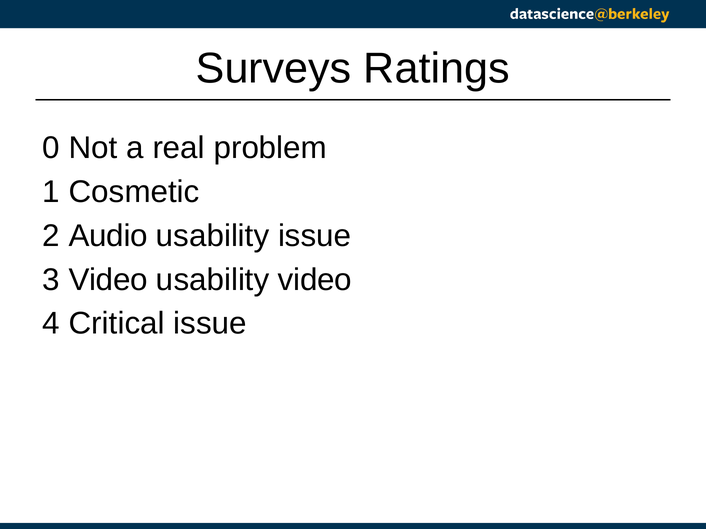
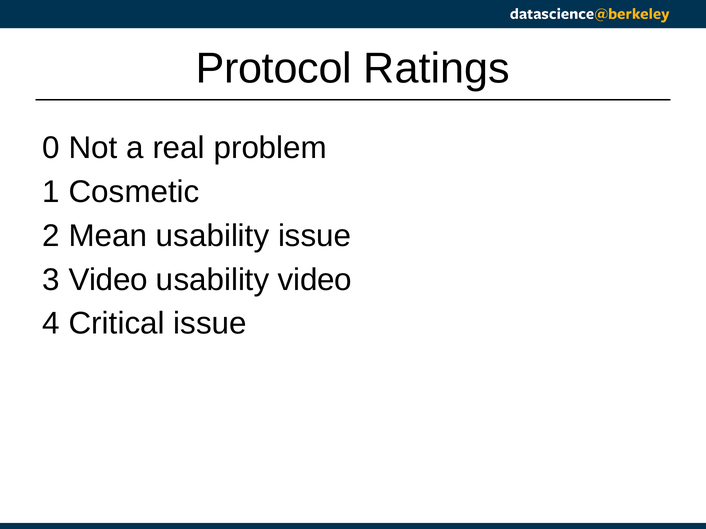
Surveys: Surveys -> Protocol (274, 68)
Audio: Audio -> Mean (108, 236)
